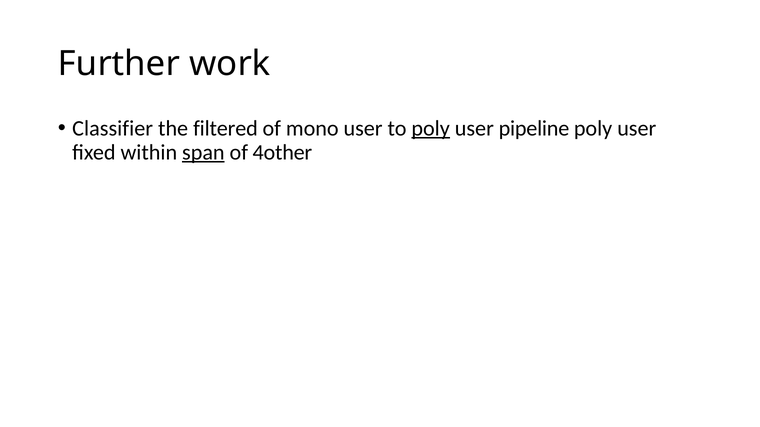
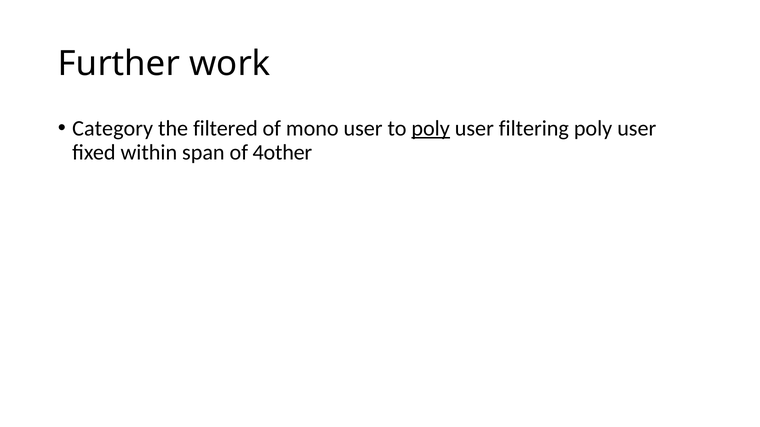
Classifier: Classifier -> Category (113, 128)
pipeline: pipeline -> filtering (534, 128)
span underline: present -> none (203, 152)
